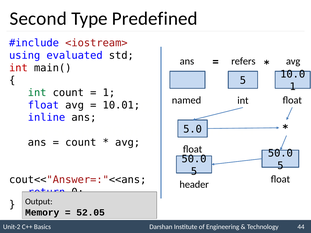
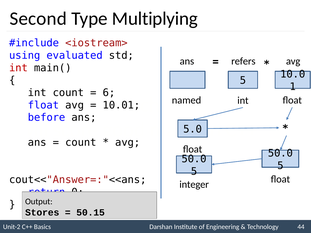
Predefined: Predefined -> Multiplying (155, 19)
int colour: green -> black (37, 93)
1: 1 -> 6 (109, 93)
inline: inline -> before (47, 118)
header: header -> integer (194, 185)
Memory: Memory -> Stores (42, 213)
52.05: 52.05 -> 50.15 (91, 213)
